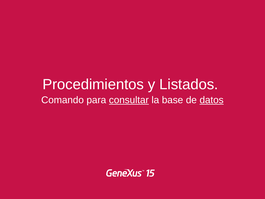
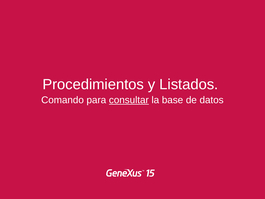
datos underline: present -> none (212, 100)
